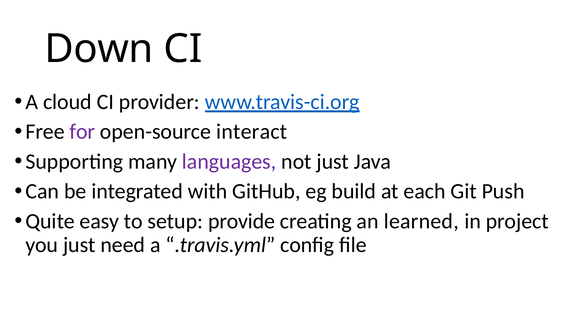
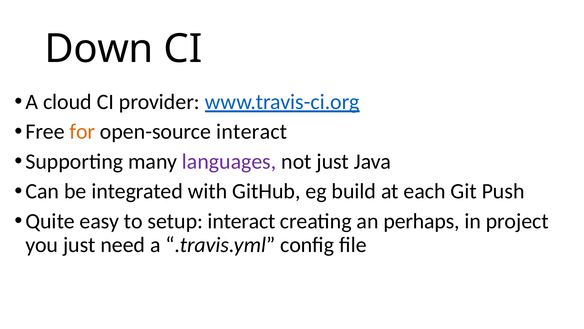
for colour: purple -> orange (82, 132)
setup provide: provide -> interact (242, 221)
learned: learned -> perhaps (422, 221)
